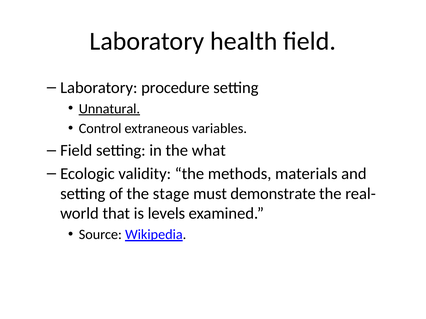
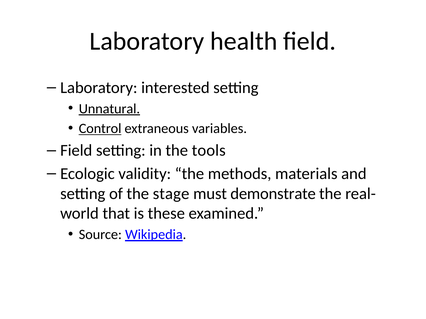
procedure: procedure -> interested (175, 88)
Control underline: none -> present (100, 129)
what: what -> tools (209, 151)
levels: levels -> these (166, 214)
